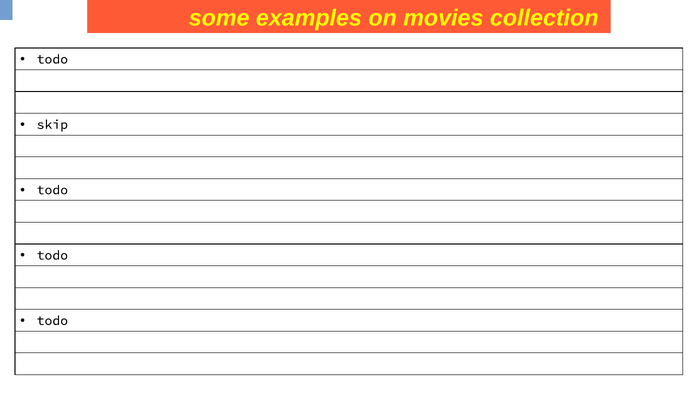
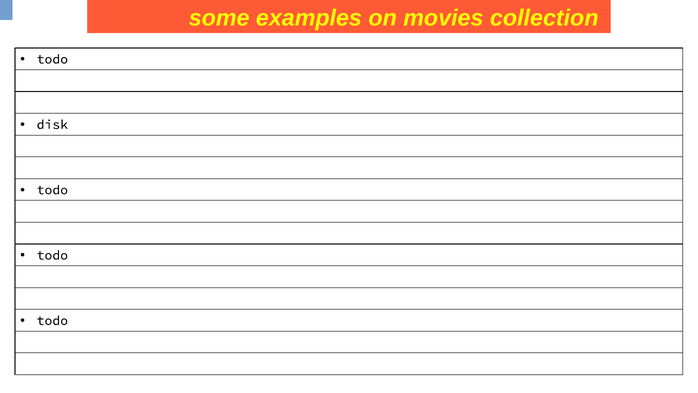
skip: skip -> disk (52, 124)
